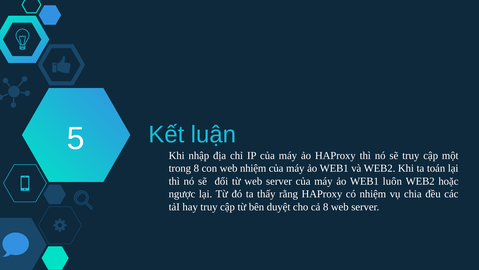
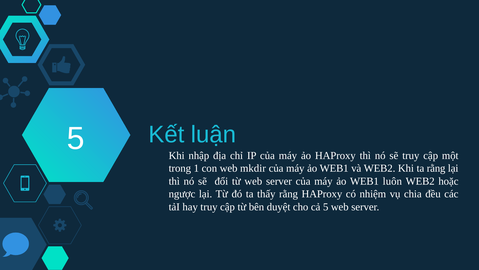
trong 8: 8 -> 1 (196, 168)
web nhiệm: nhiệm -> mkdir (253, 168)
ta toán: toán -> rằng (436, 168)
cả 8: 8 -> 5 (326, 206)
